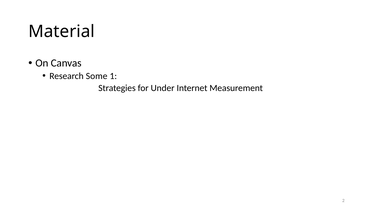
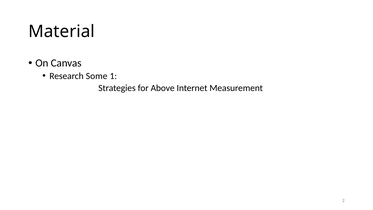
Under: Under -> Above (163, 88)
